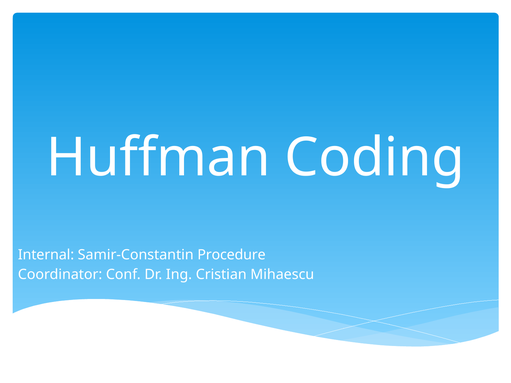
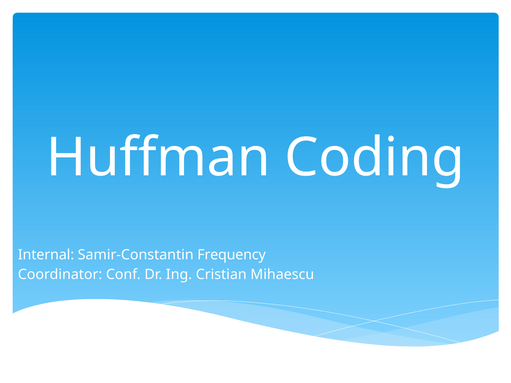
Procedure: Procedure -> Frequency (232, 255)
